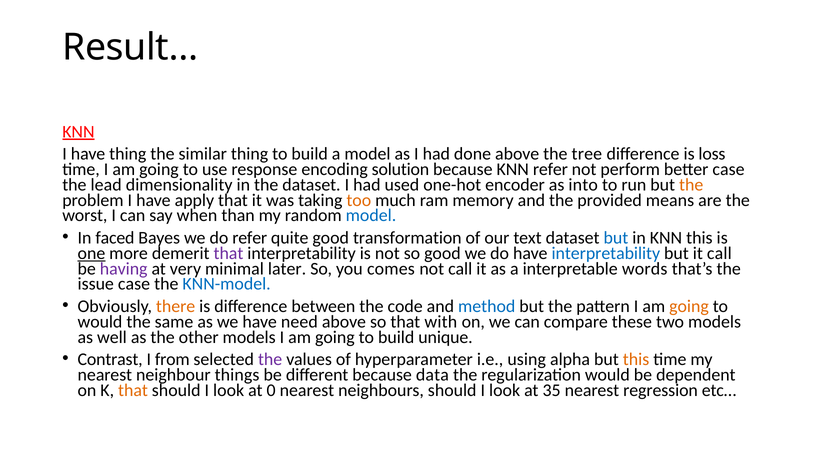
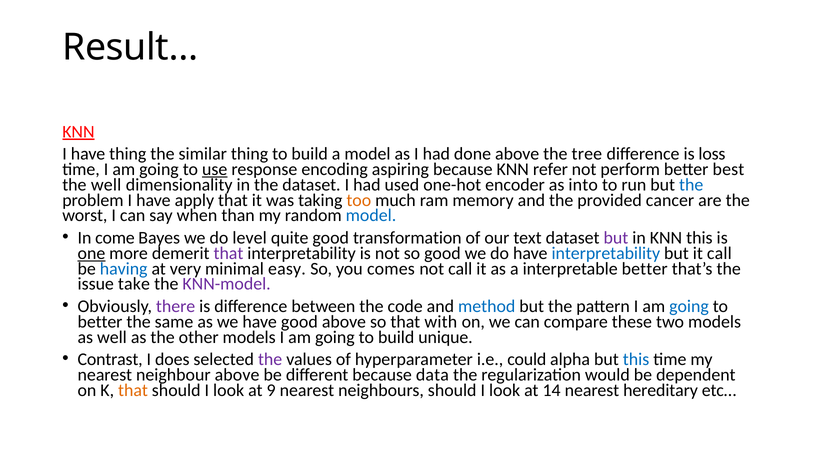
use underline: none -> present (215, 170)
solution: solution -> aspiring (400, 170)
better case: case -> best (728, 170)
the lead: lead -> well (106, 185)
the colour: orange -> blue (691, 185)
means: means -> cancer (670, 200)
faced: faced -> come (115, 238)
do refer: refer -> level (250, 238)
but colour: blue -> purple (616, 238)
having colour: purple -> blue (124, 269)
later: later -> easy (287, 269)
interpretable words: words -> better (645, 269)
issue case: case -> take (134, 284)
KNN-model colour: blue -> purple (227, 284)
there colour: orange -> purple (176, 307)
going colour: orange -> blue (689, 307)
would: would -> better (100, 322)
have need: need -> good (299, 322)
from: from -> does (172, 360)
using: using -> could (527, 360)
this colour: orange -> blue (636, 360)
neighbour things: things -> above (237, 375)
0: 0 -> 9 (271, 391)
35: 35 -> 14 (552, 391)
regression: regression -> hereditary (661, 391)
